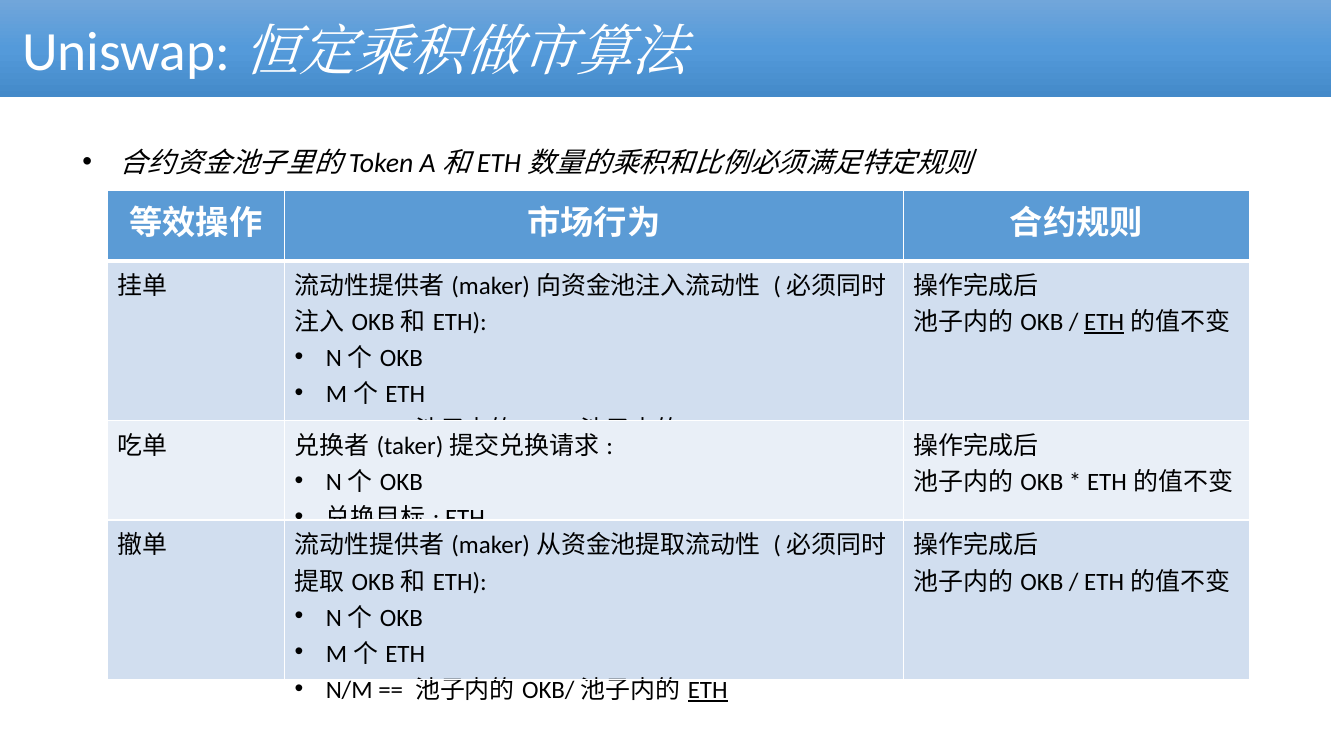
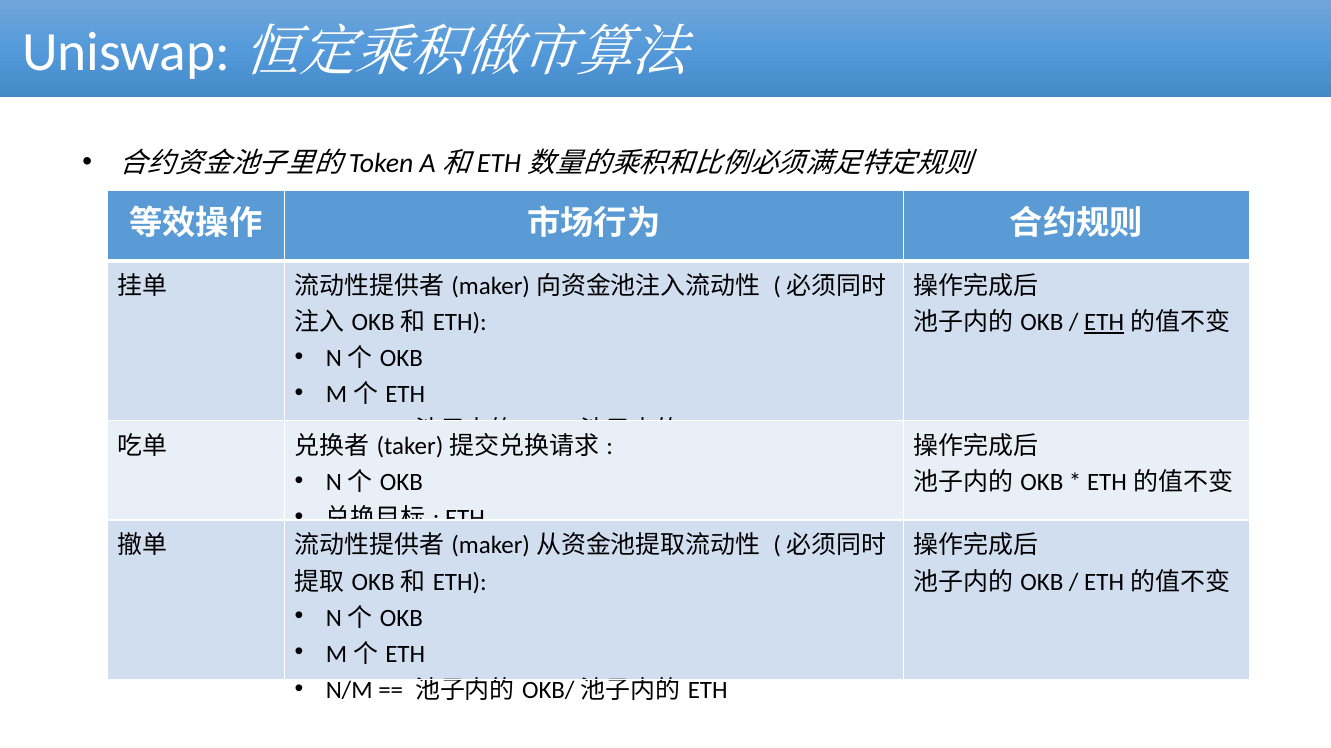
ETH underline: present -> none (708, 691)
